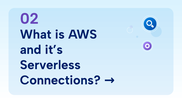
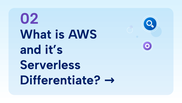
Connections: Connections -> Differentiate (60, 80)
